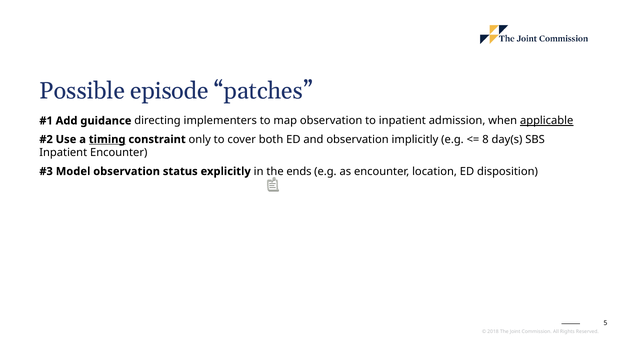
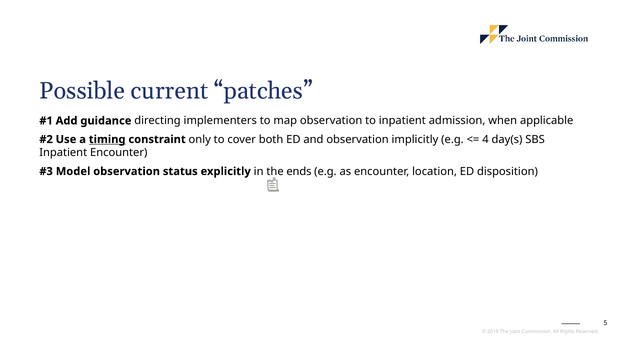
episode: episode -> current (169, 91)
applicable underline: present -> none (547, 121)
8: 8 -> 4 (485, 139)
